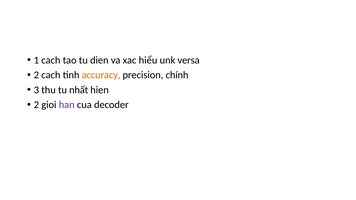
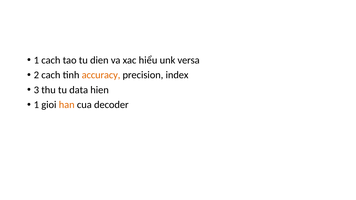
chính: chính -> index (177, 75)
nhất: nhất -> data (79, 90)
2: 2 -> 1 (36, 105)
han colour: purple -> orange (67, 105)
